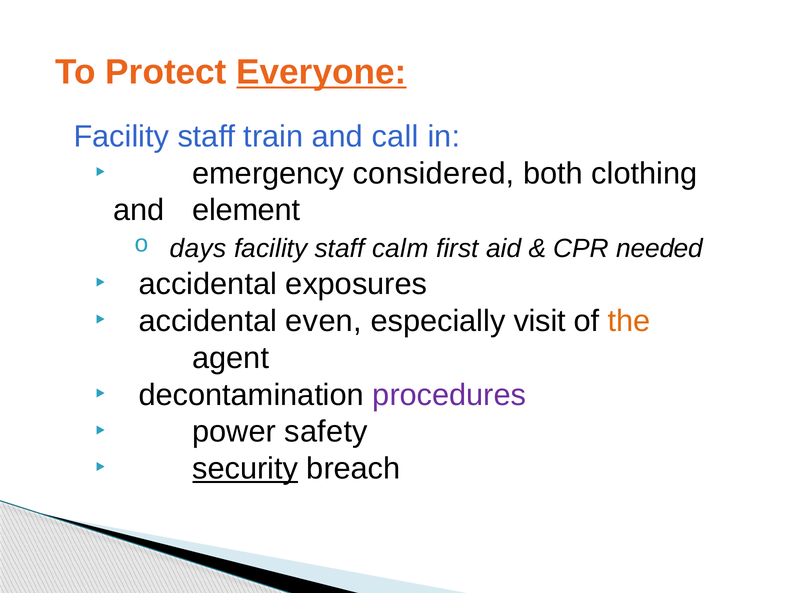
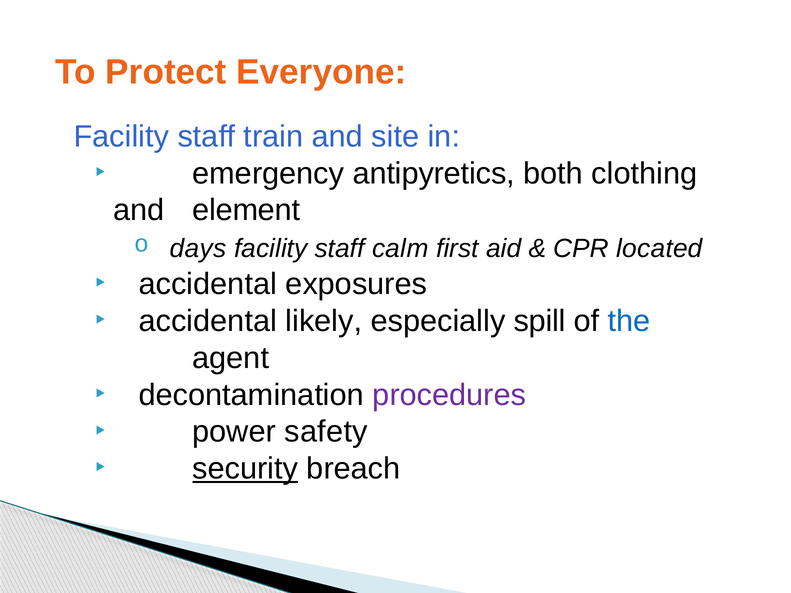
Everyone underline: present -> none (321, 72)
call: call -> site (395, 137)
considered: considered -> antipyretics (434, 173)
needed: needed -> located (659, 249)
even: even -> likely (324, 321)
visit: visit -> spill (540, 321)
the colour: orange -> blue (629, 321)
